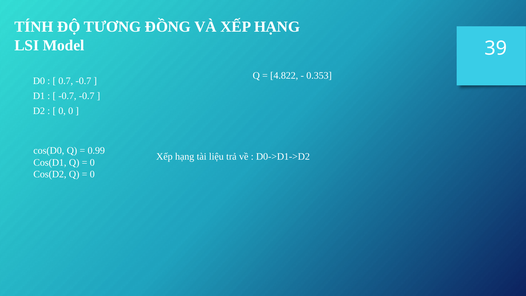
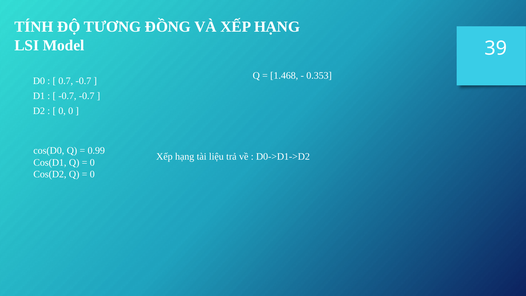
4.822: 4.822 -> 1.468 (284, 75)
